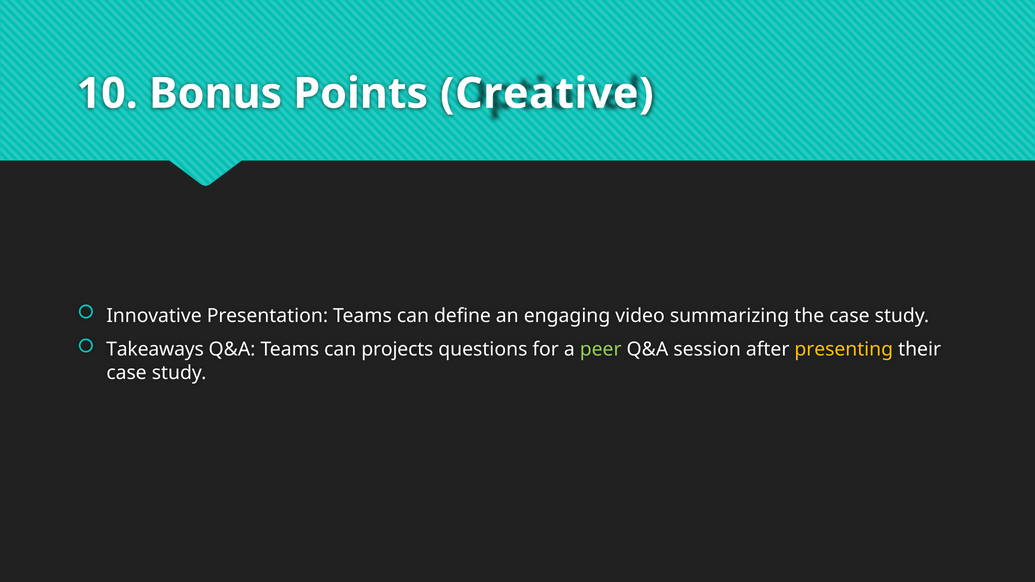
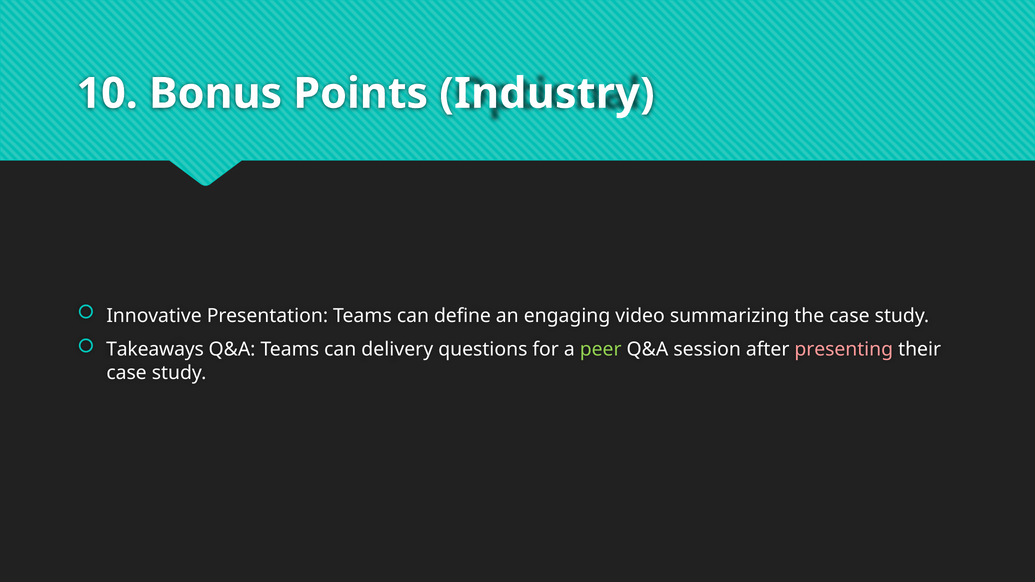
Creative: Creative -> Industry (547, 94)
projects: projects -> delivery (397, 350)
presenting colour: yellow -> pink (844, 350)
